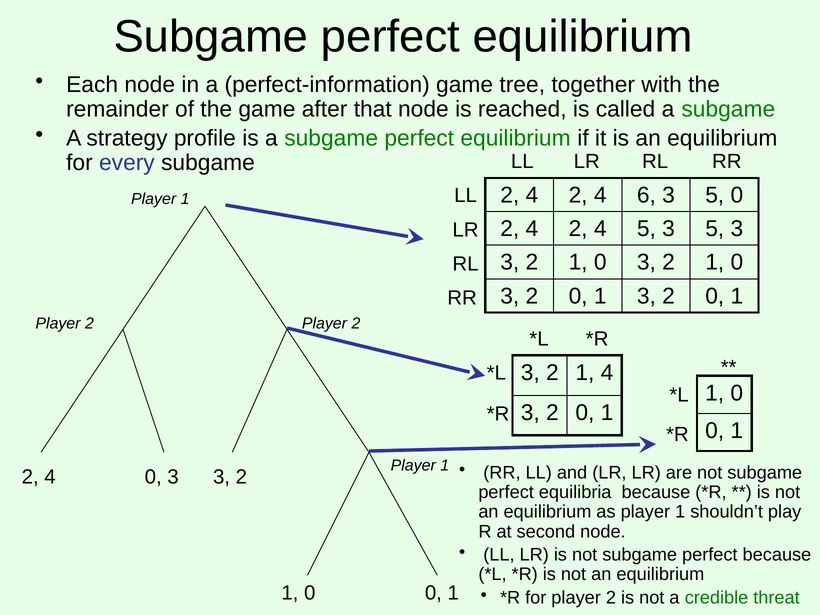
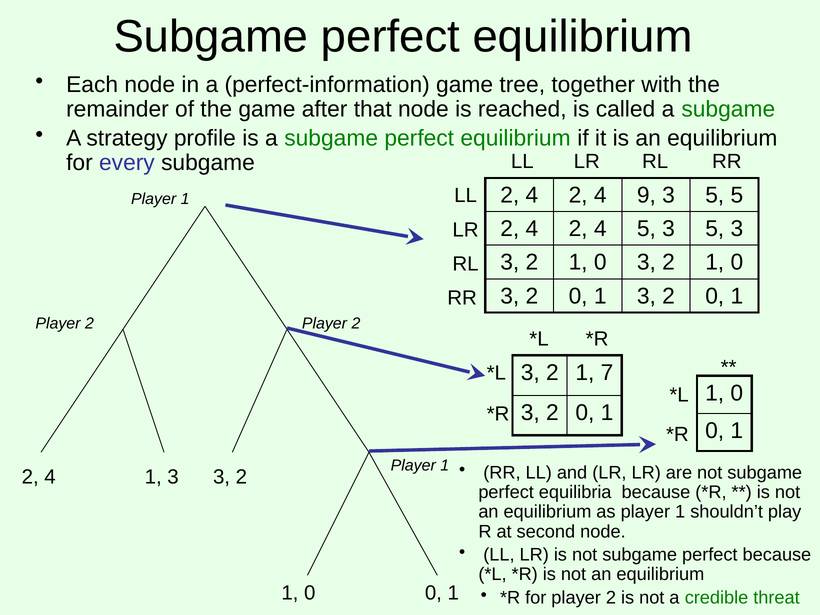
6: 6 -> 9 (646, 195)
5 0: 0 -> 5 (737, 195)
1 4: 4 -> 7 (607, 373)
4 0: 0 -> 1 (153, 477)
